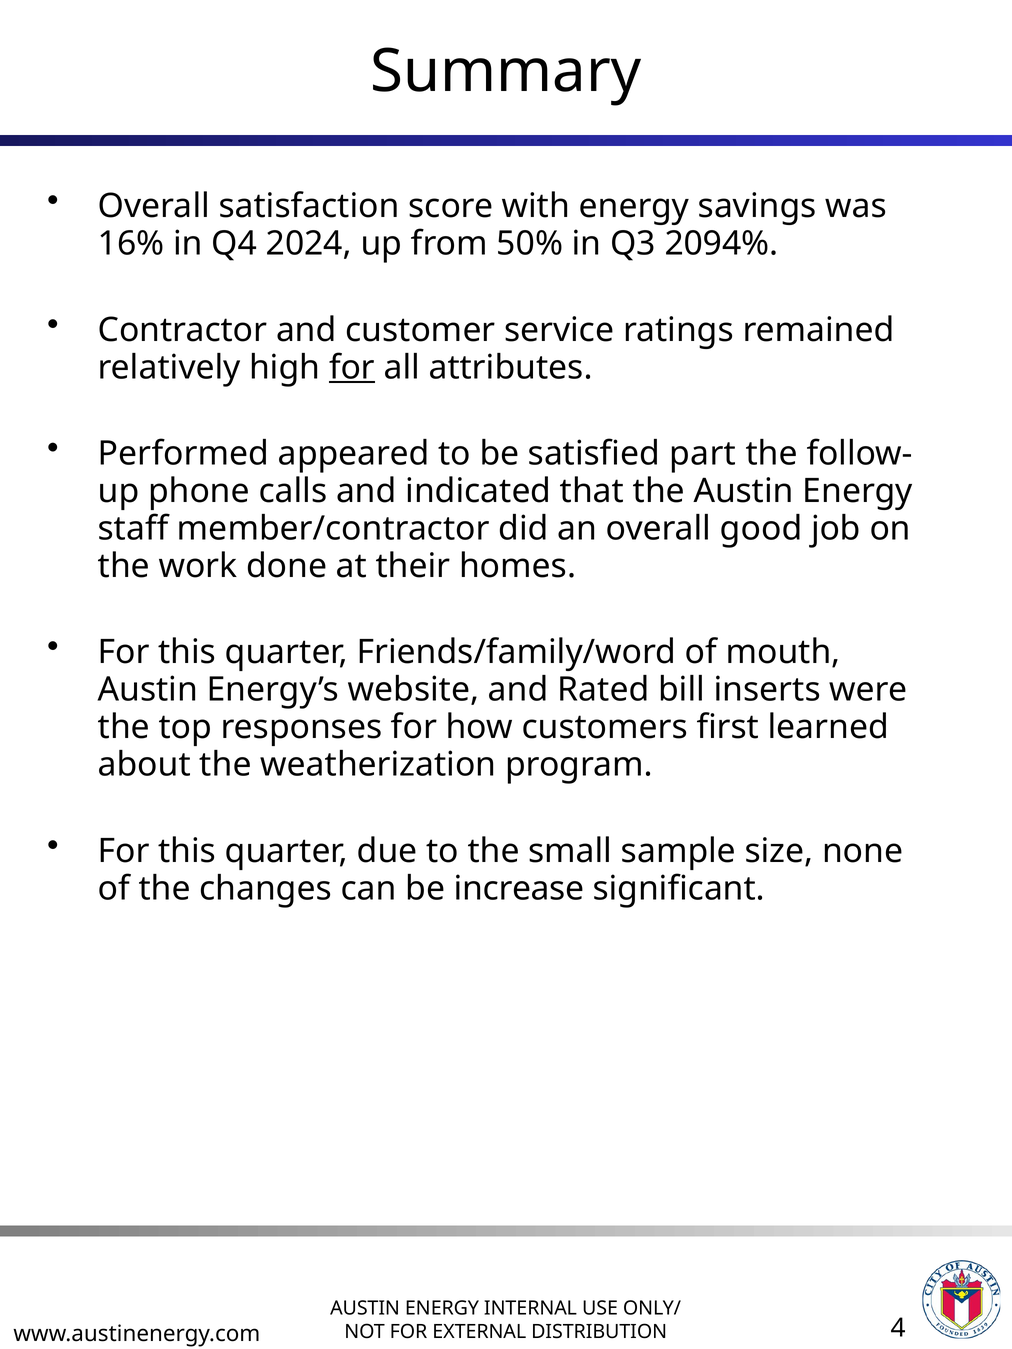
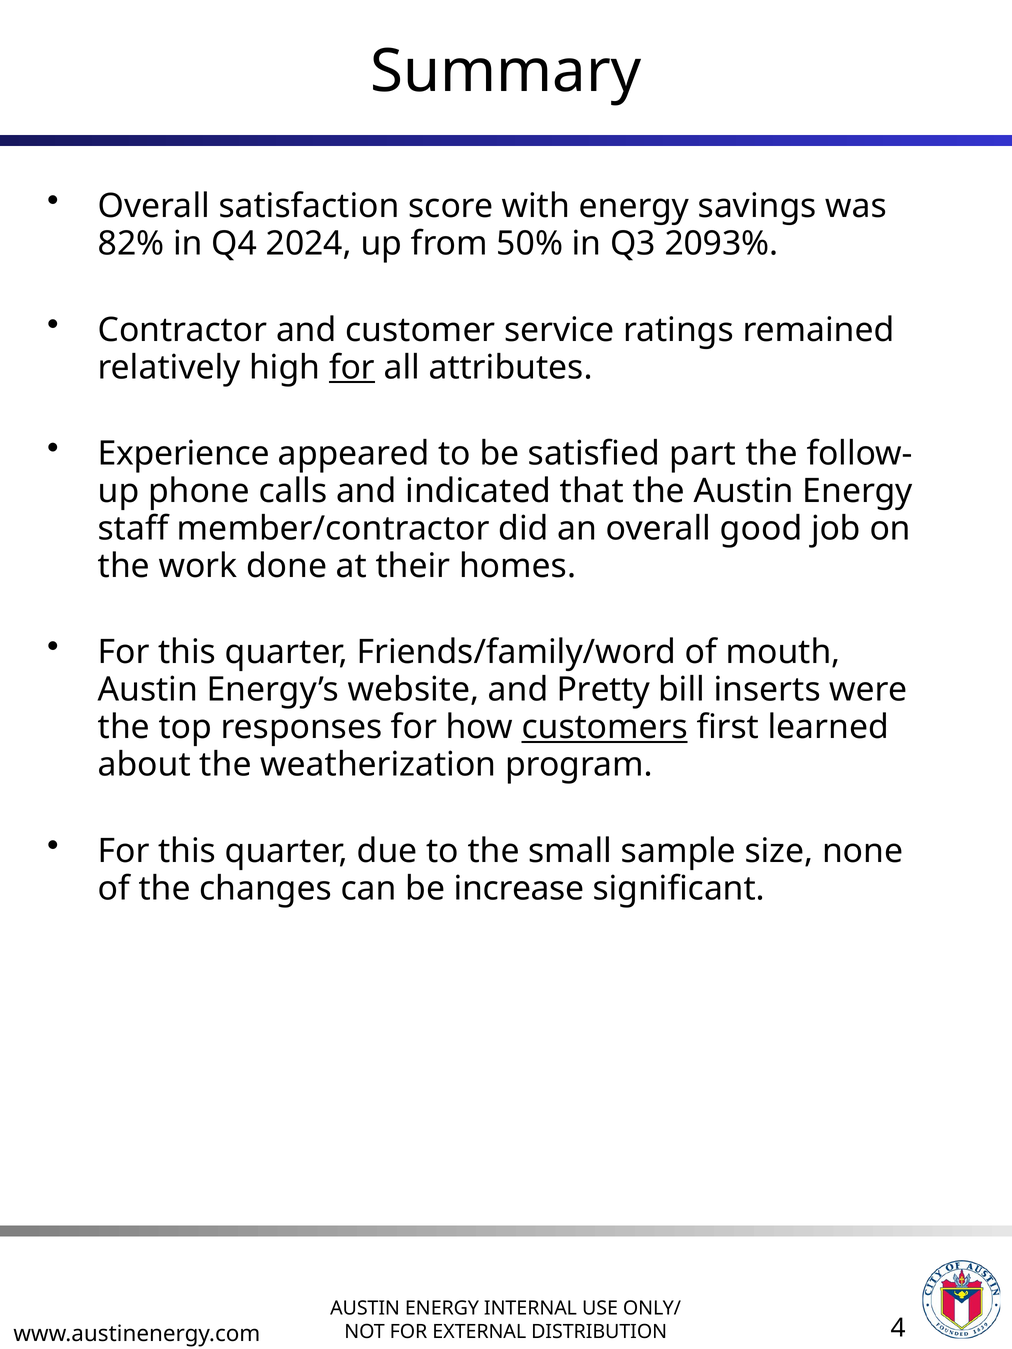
16%: 16% -> 82% (131, 244)
2094%: 2094% -> 2093% (722, 244)
Performed: Performed -> Experience (184, 454)
Rated: Rated -> Pretty (603, 690)
customers underline: none -> present (605, 727)
